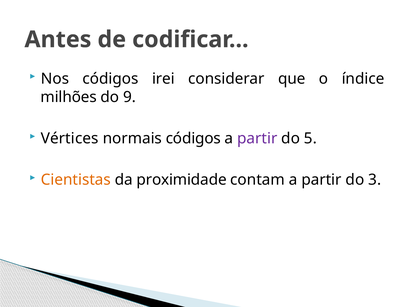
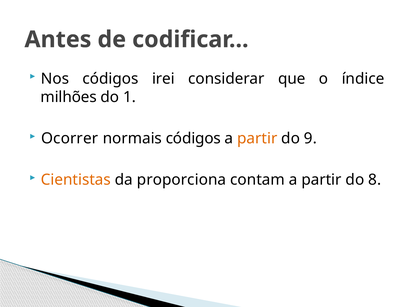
9: 9 -> 1 (130, 97)
Vértices: Vértices -> Ocorrer (70, 138)
partir colour: purple -> orange (257, 138)
5: 5 -> 9 (310, 138)
proximidade: proximidade -> proporciona (182, 180)
3: 3 -> 8 (375, 180)
